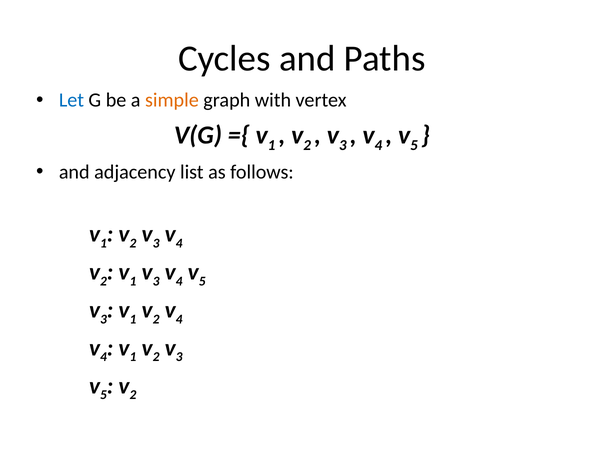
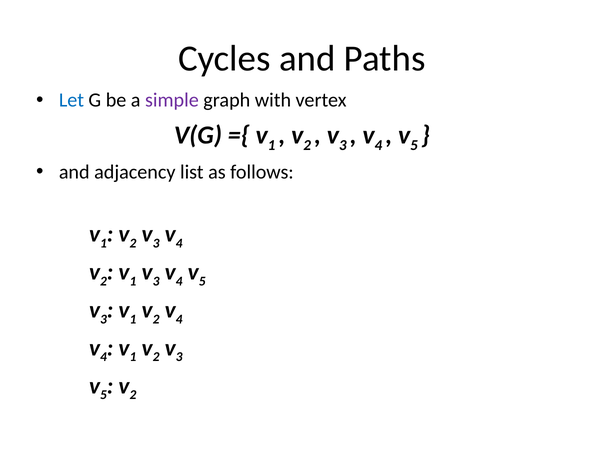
simple colour: orange -> purple (172, 100)
